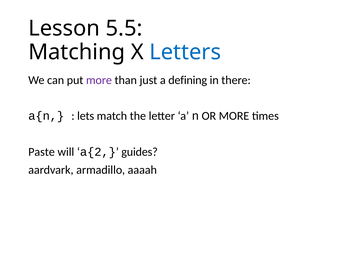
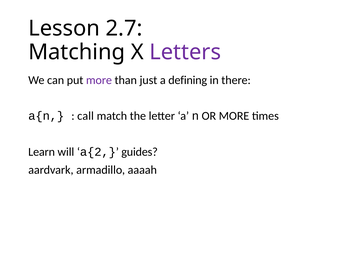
5.5: 5.5 -> 2.7 (124, 28)
Letters colour: blue -> purple (185, 52)
lets: lets -> call (86, 116)
Paste: Paste -> Learn (42, 151)
